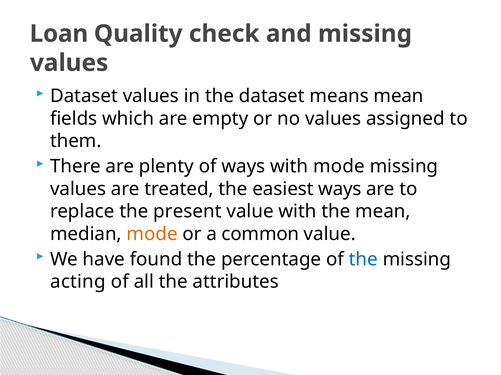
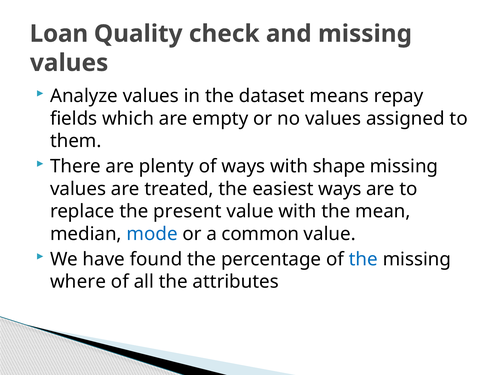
Dataset: Dataset -> Analyze (84, 96)
means mean: mean -> repay (399, 96)
with mode: mode -> shape (339, 167)
mode colour: orange -> blue (152, 234)
acting: acting -> where (78, 282)
